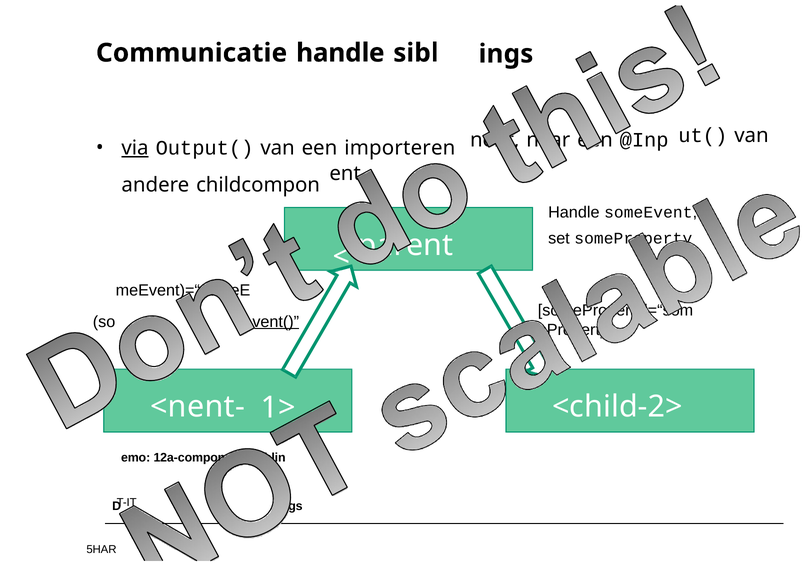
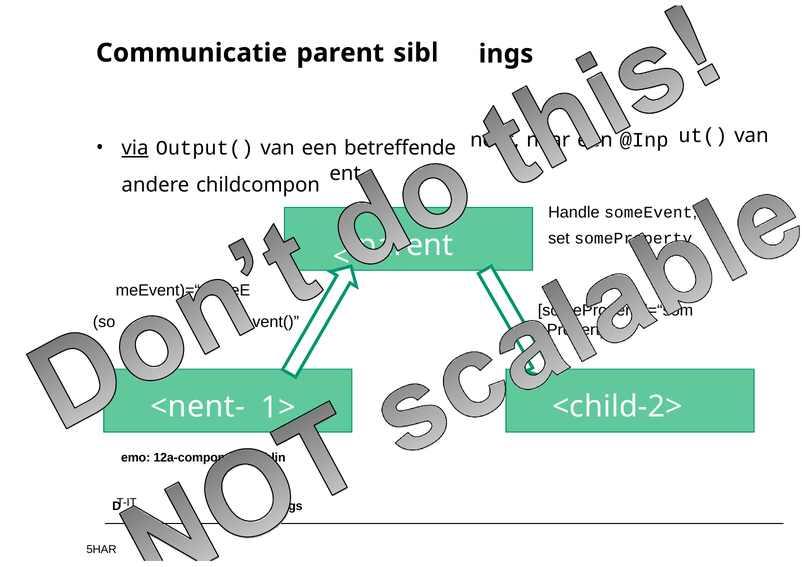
Communicatie handle: handle -> parent (340, 53)
importeren: importeren -> betreffende (400, 148)
vent( underline: present -> none (276, 322)
